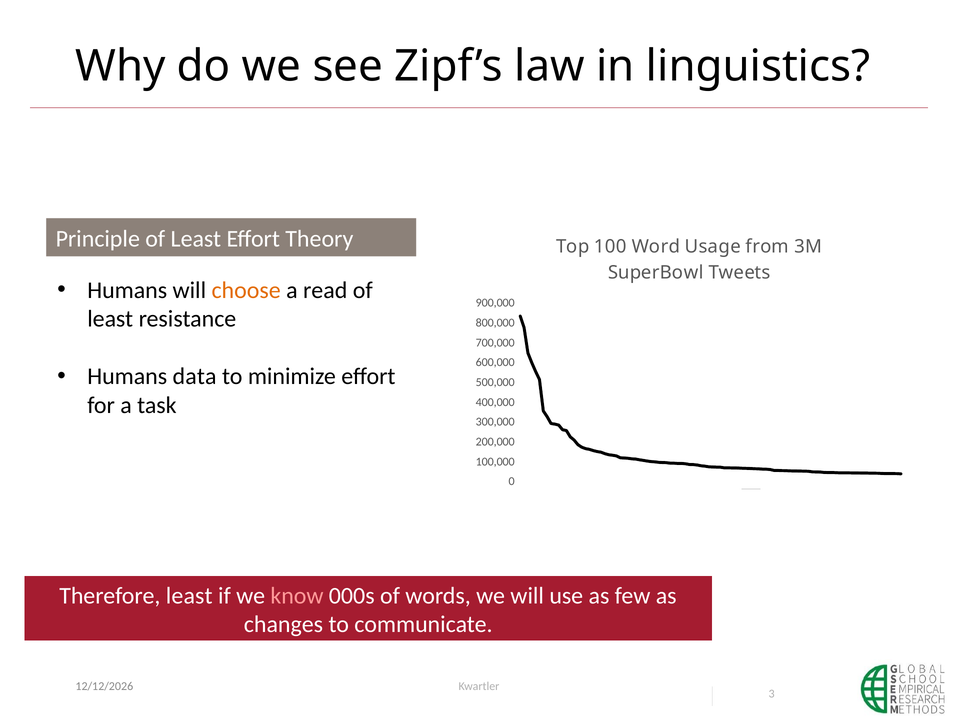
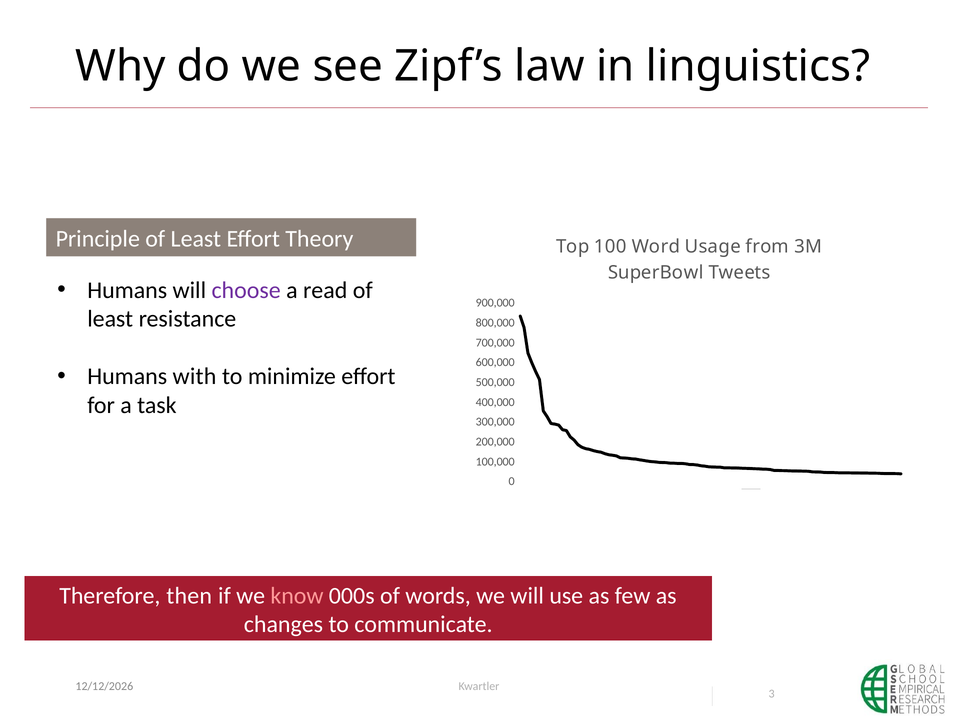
choose colour: orange -> purple (246, 290)
data: data -> with (194, 376)
Therefore least: least -> then (189, 595)
